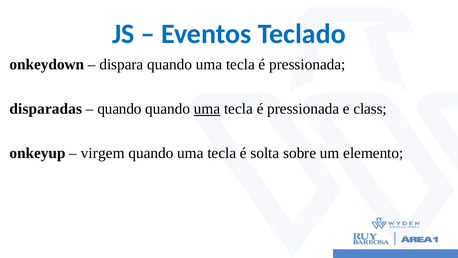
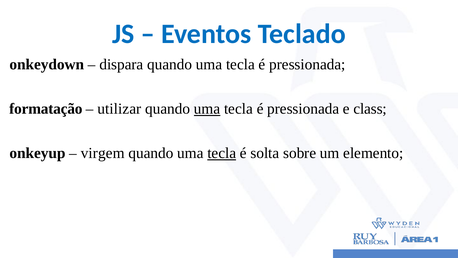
disparadas: disparadas -> formatação (46, 109)
quando: quando -> utilizar (119, 109)
tecla underline: none -> present (222, 153)
